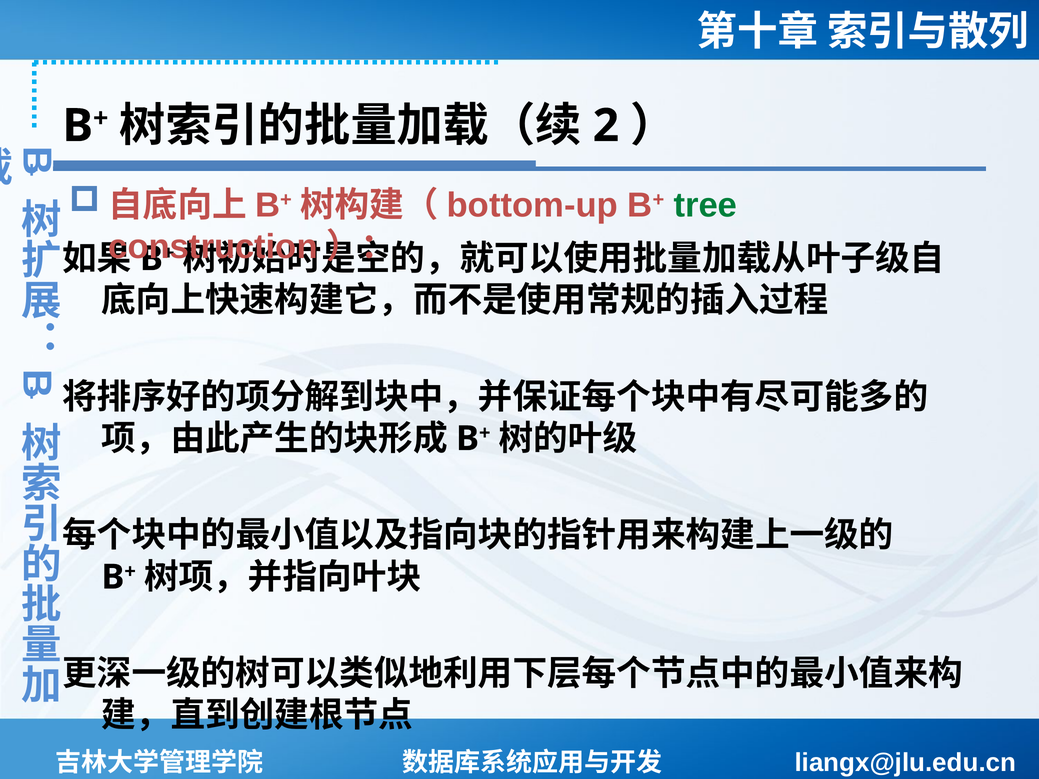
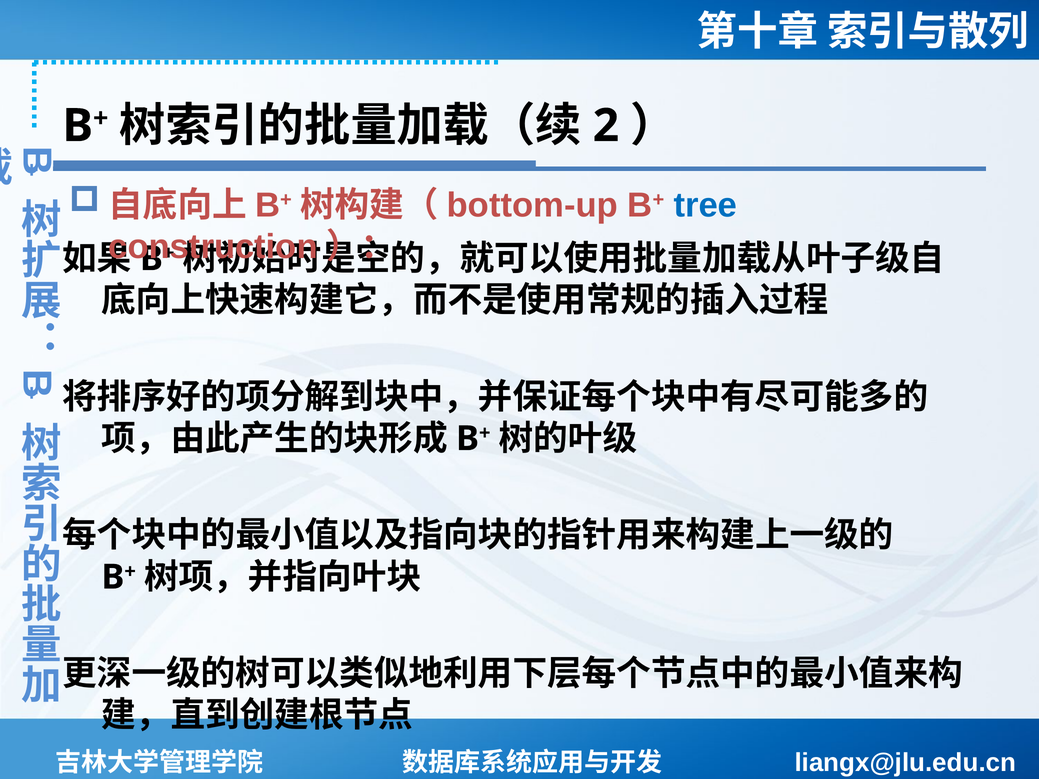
tree colour: green -> blue (705, 205)
